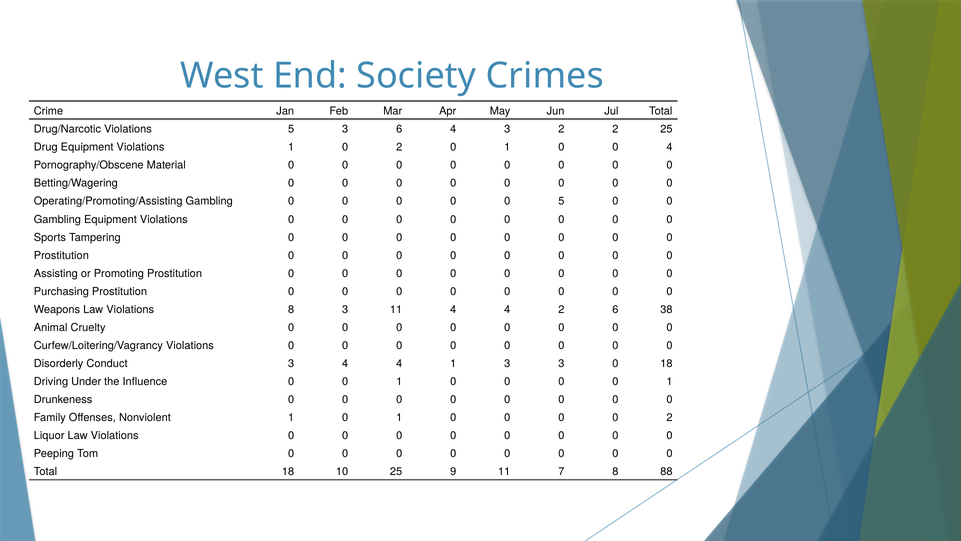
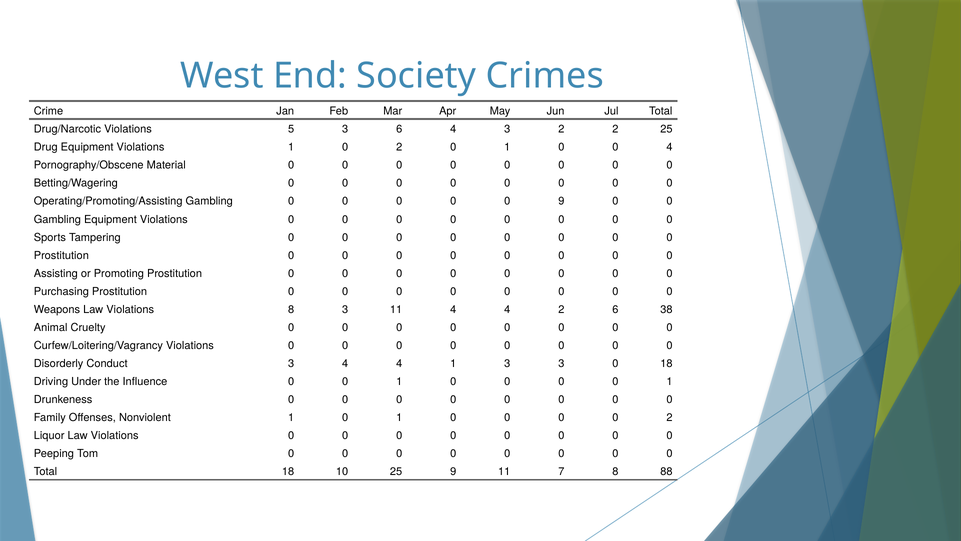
0 5: 5 -> 9 (561, 201)
